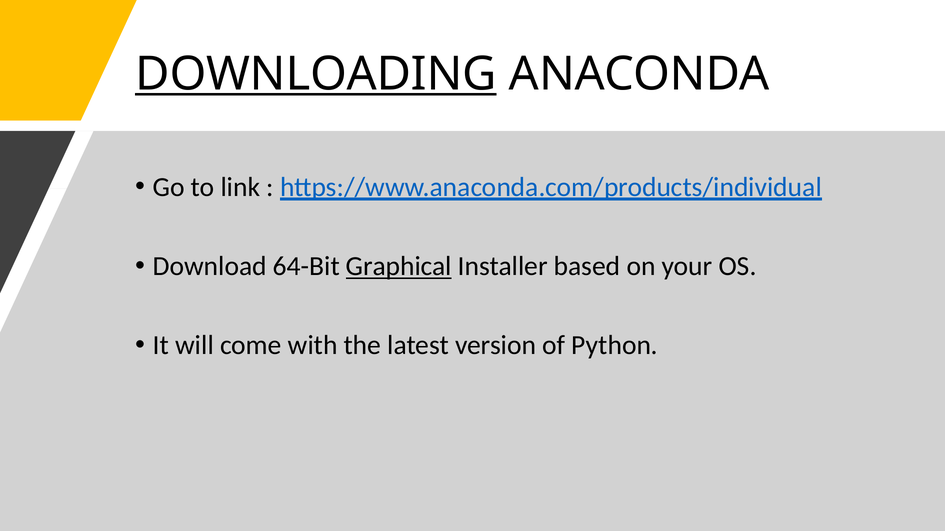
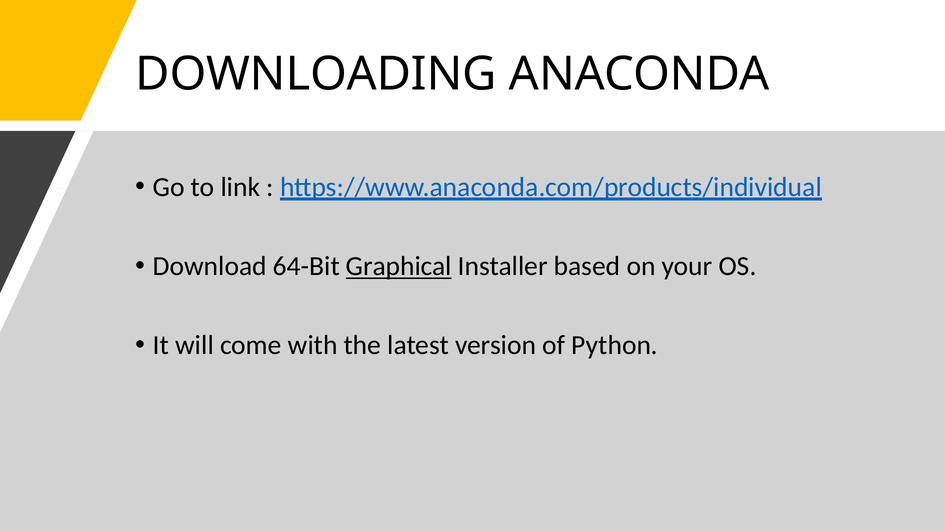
DOWNLOADING underline: present -> none (316, 74)
